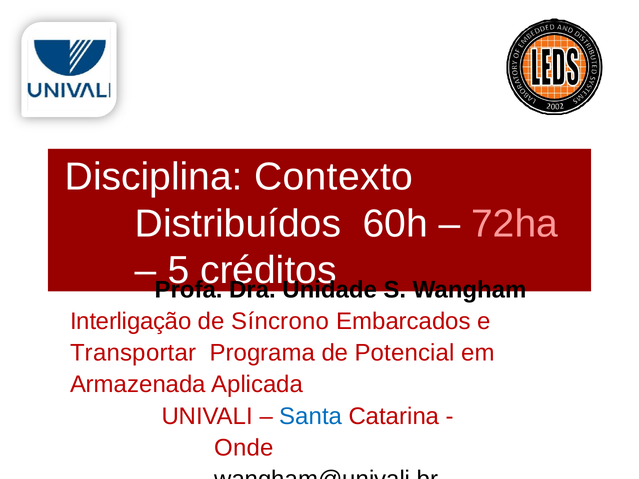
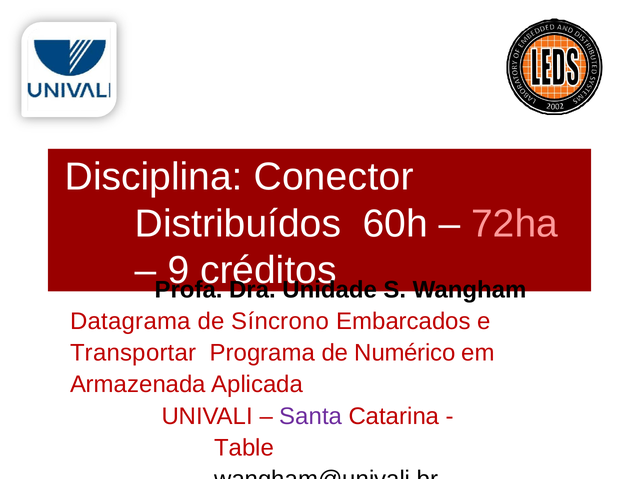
Contexto: Contexto -> Conector (334, 177)
5: 5 -> 9 (178, 271)
Interligação: Interligação -> Datagrama (131, 321)
Potencial: Potencial -> Numérico (405, 353)
Santa colour: blue -> purple (311, 416)
Onde: Onde -> Table (244, 448)
